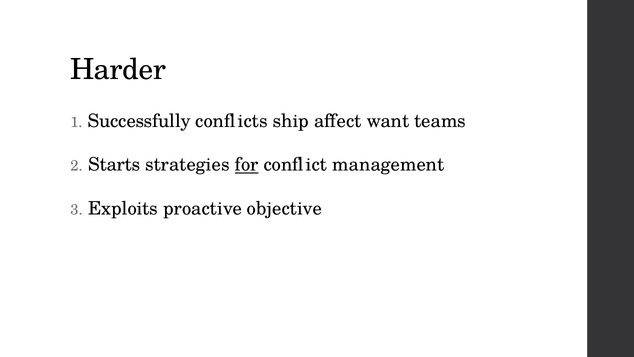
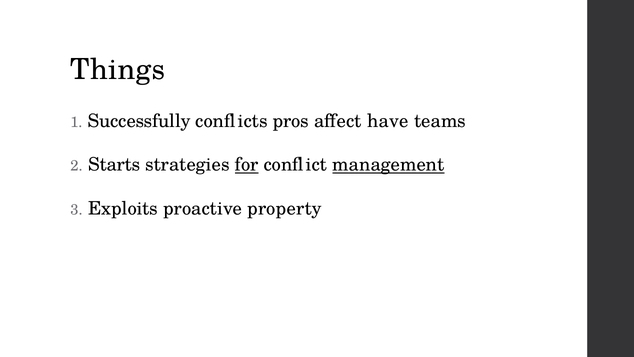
Harder: Harder -> Things (118, 70)
ship: ship -> pros (291, 121)
want: want -> have (388, 121)
management underline: none -> present (388, 165)
objective: objective -> property (285, 208)
